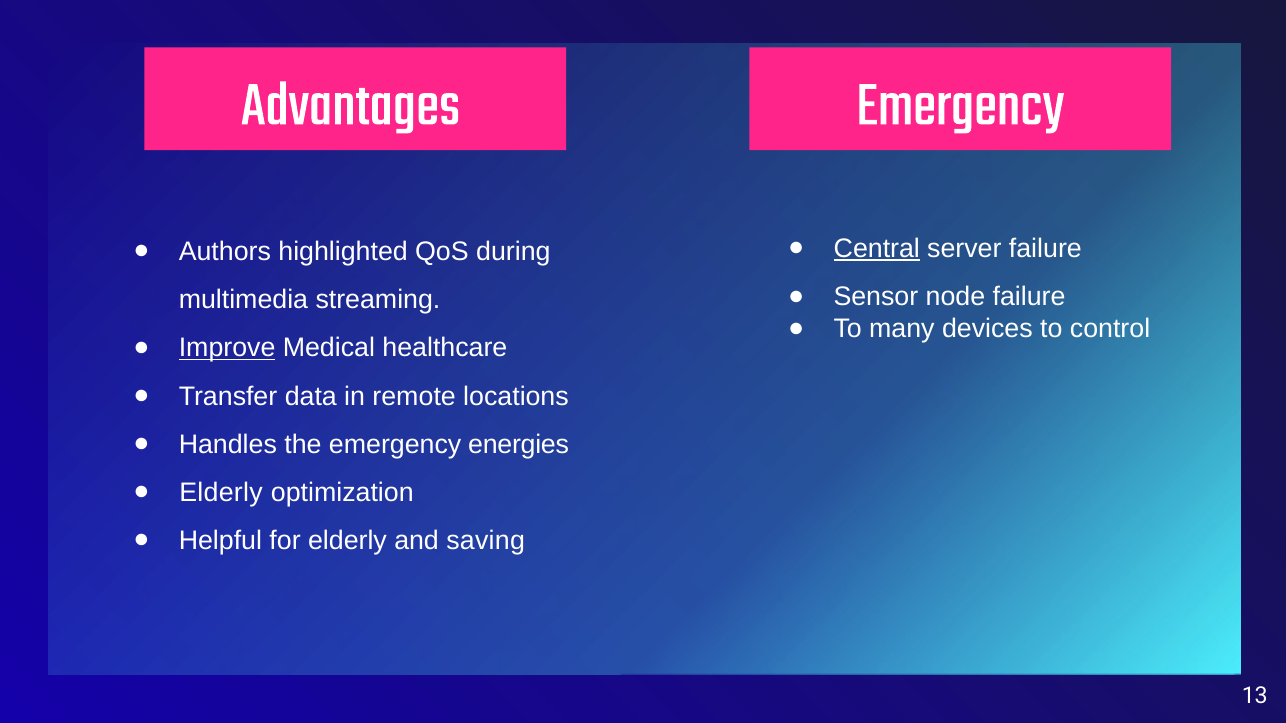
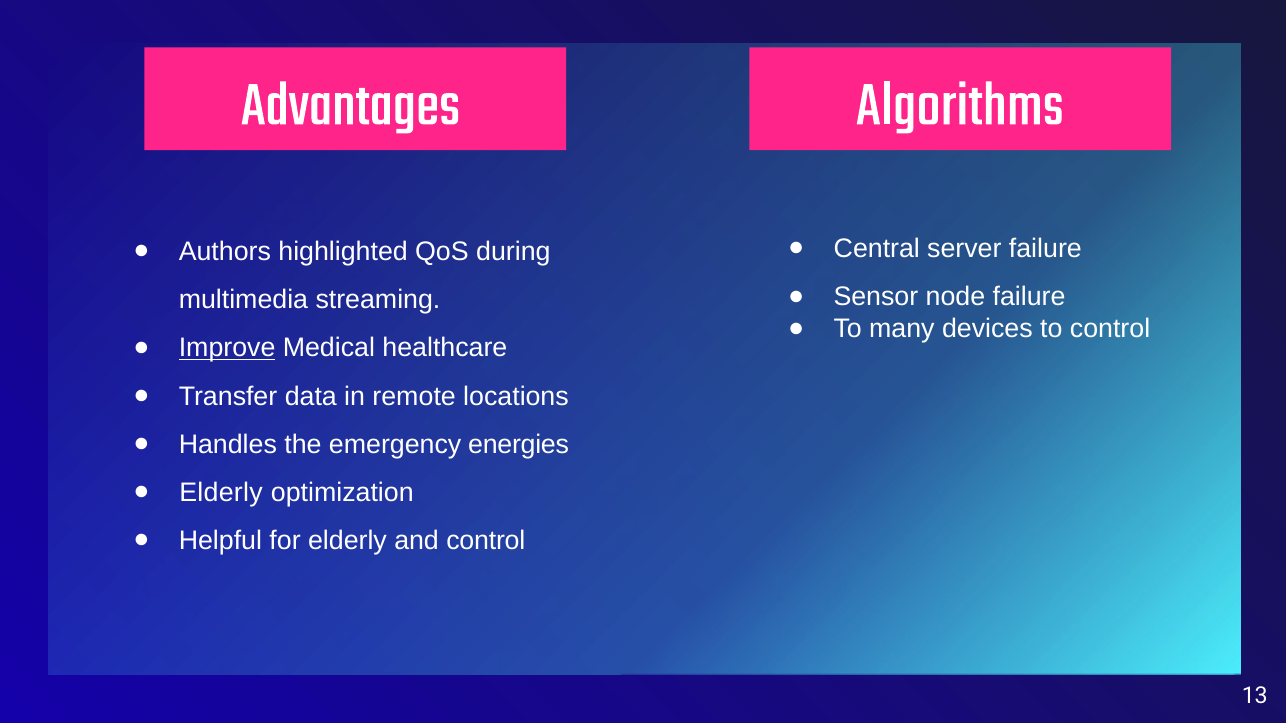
Advantages Emergency: Emergency -> Algorithms (960, 103)
Central underline: present -> none (877, 249)
and saving: saving -> control (486, 541)
